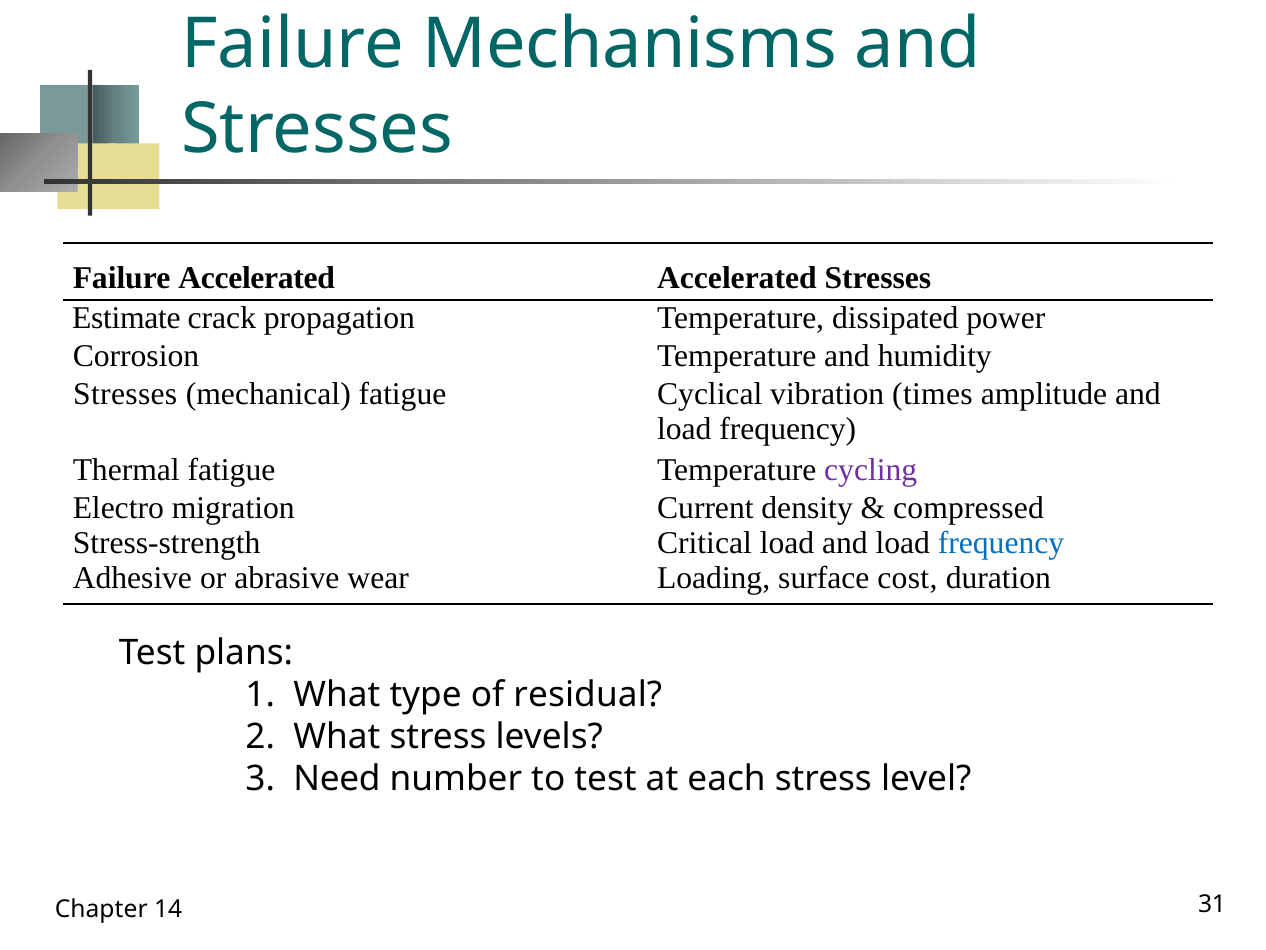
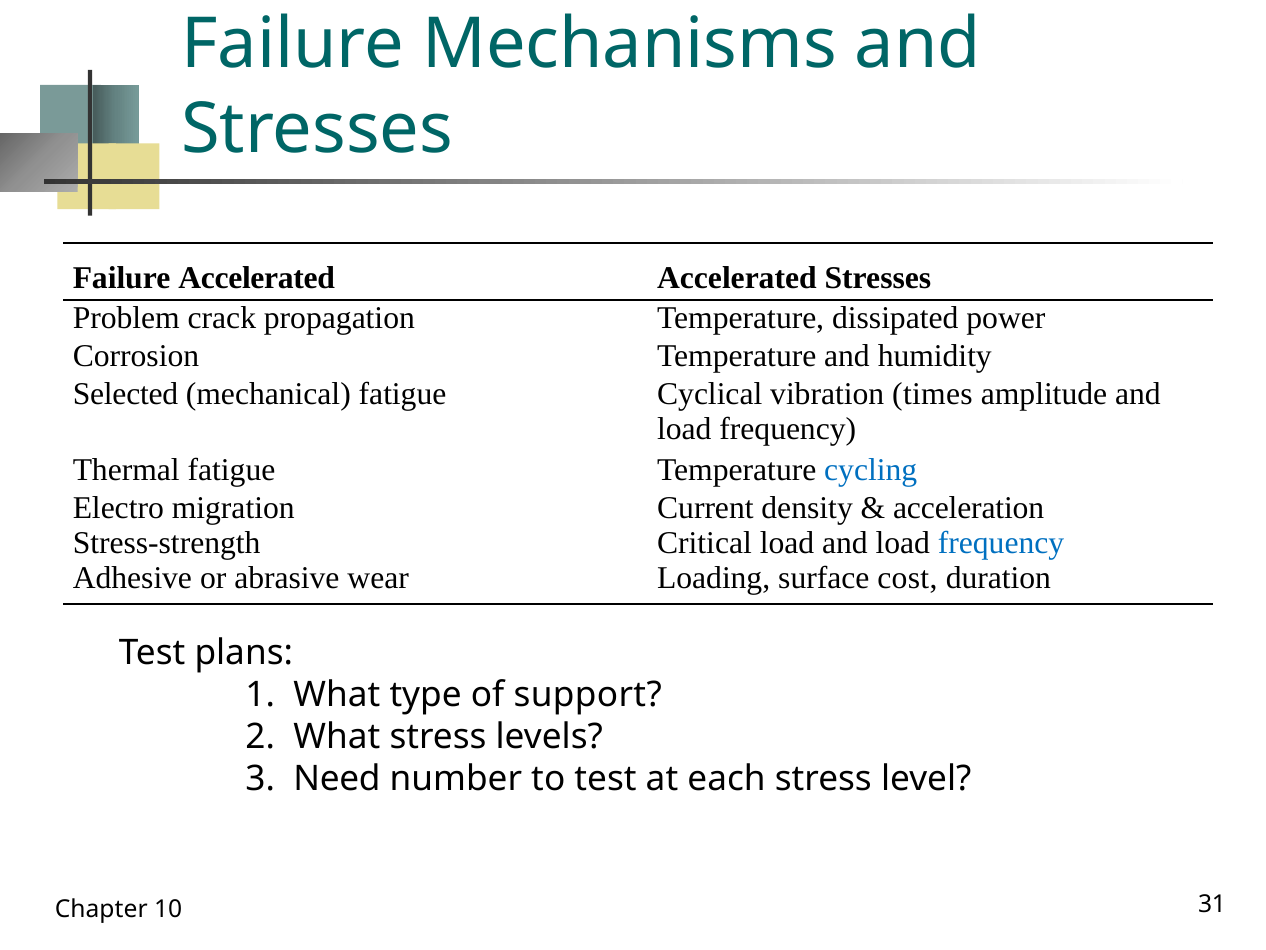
Estimate: Estimate -> Problem (126, 317)
Stresses: Stresses -> Selected (126, 394)
cycling colour: purple -> blue (871, 470)
compressed: compressed -> acceleration (969, 508)
residual: residual -> support (588, 694)
14: 14 -> 10 (168, 909)
